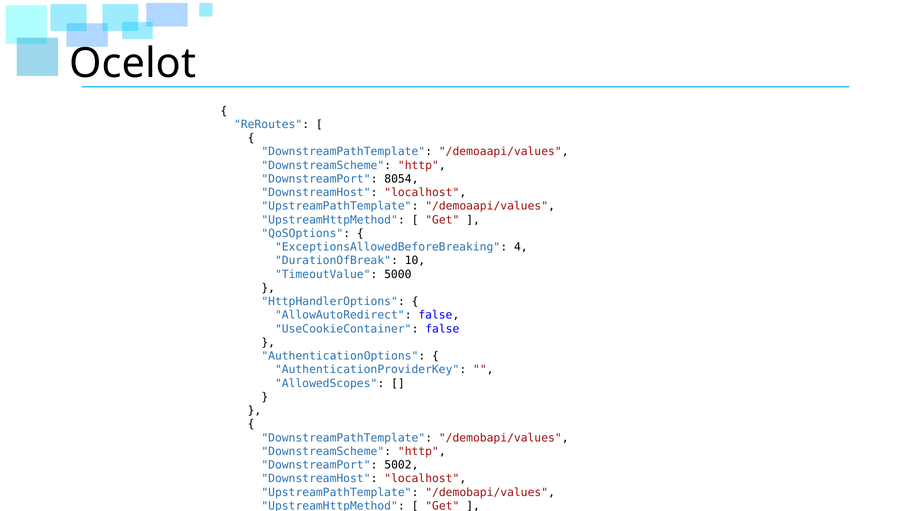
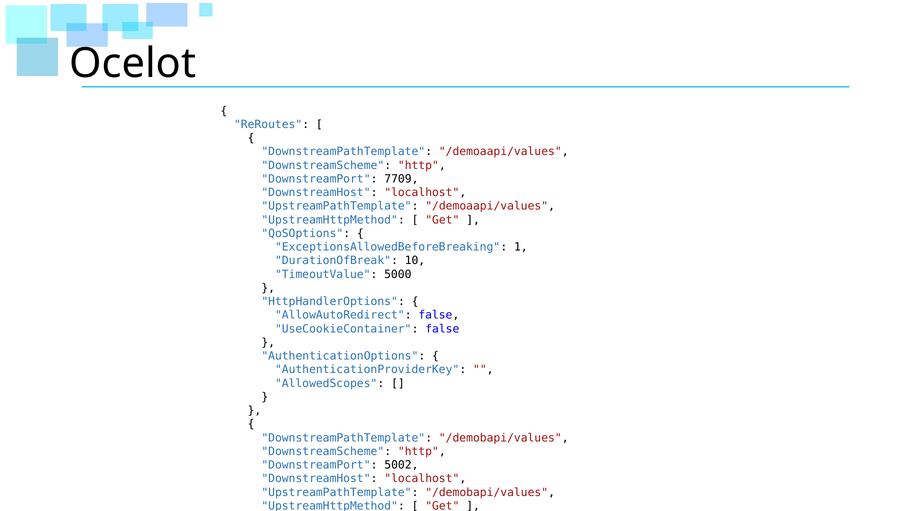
8054: 8054 -> 7709 (401, 179)
4: 4 -> 1 (521, 247)
